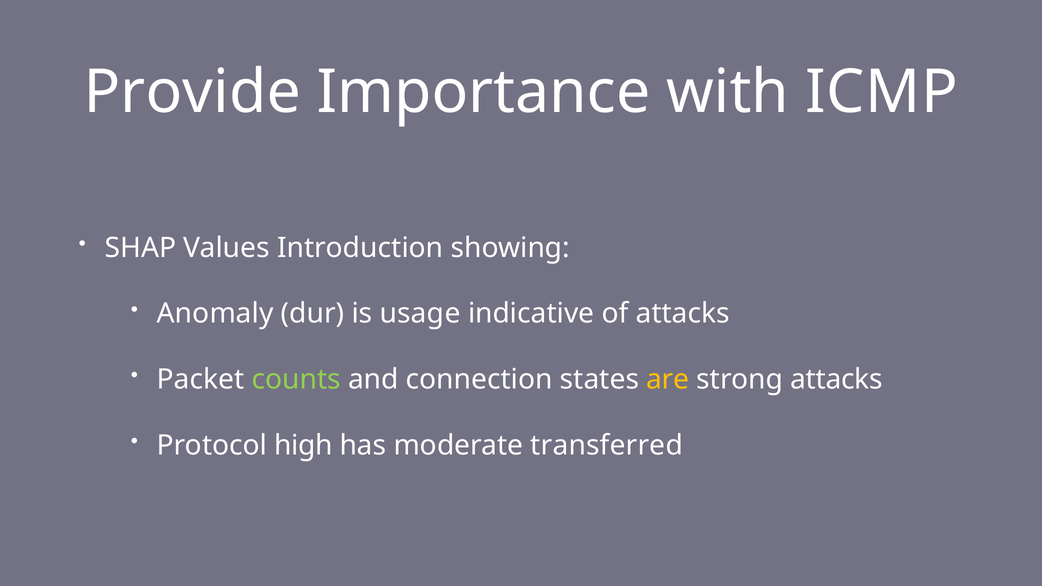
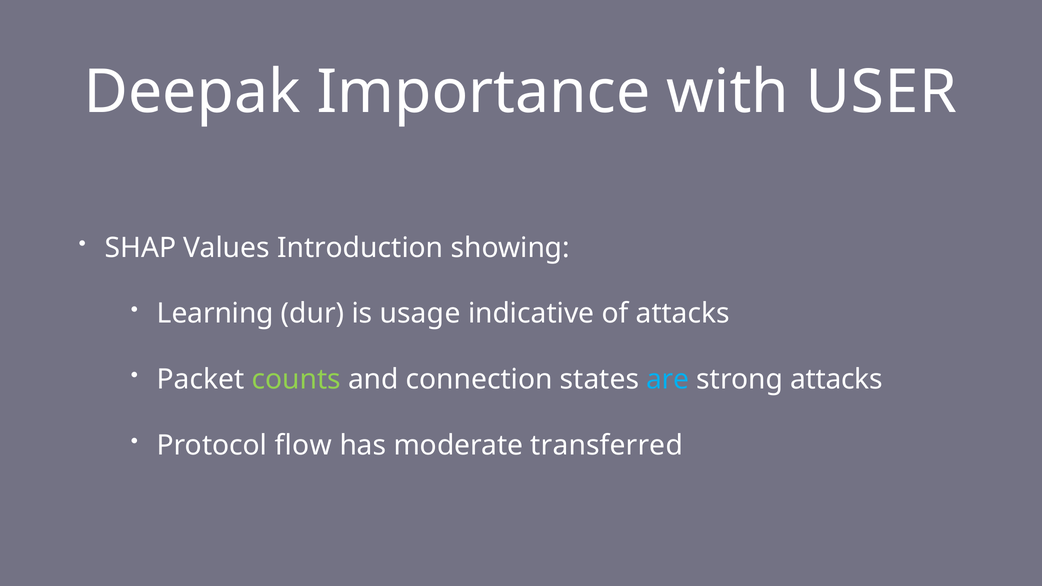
Provide: Provide -> Deepak (192, 92)
ICMP: ICMP -> USER (881, 92)
Anomaly: Anomaly -> Learning (215, 314)
are colour: yellow -> light blue (668, 380)
high: high -> flow (303, 445)
